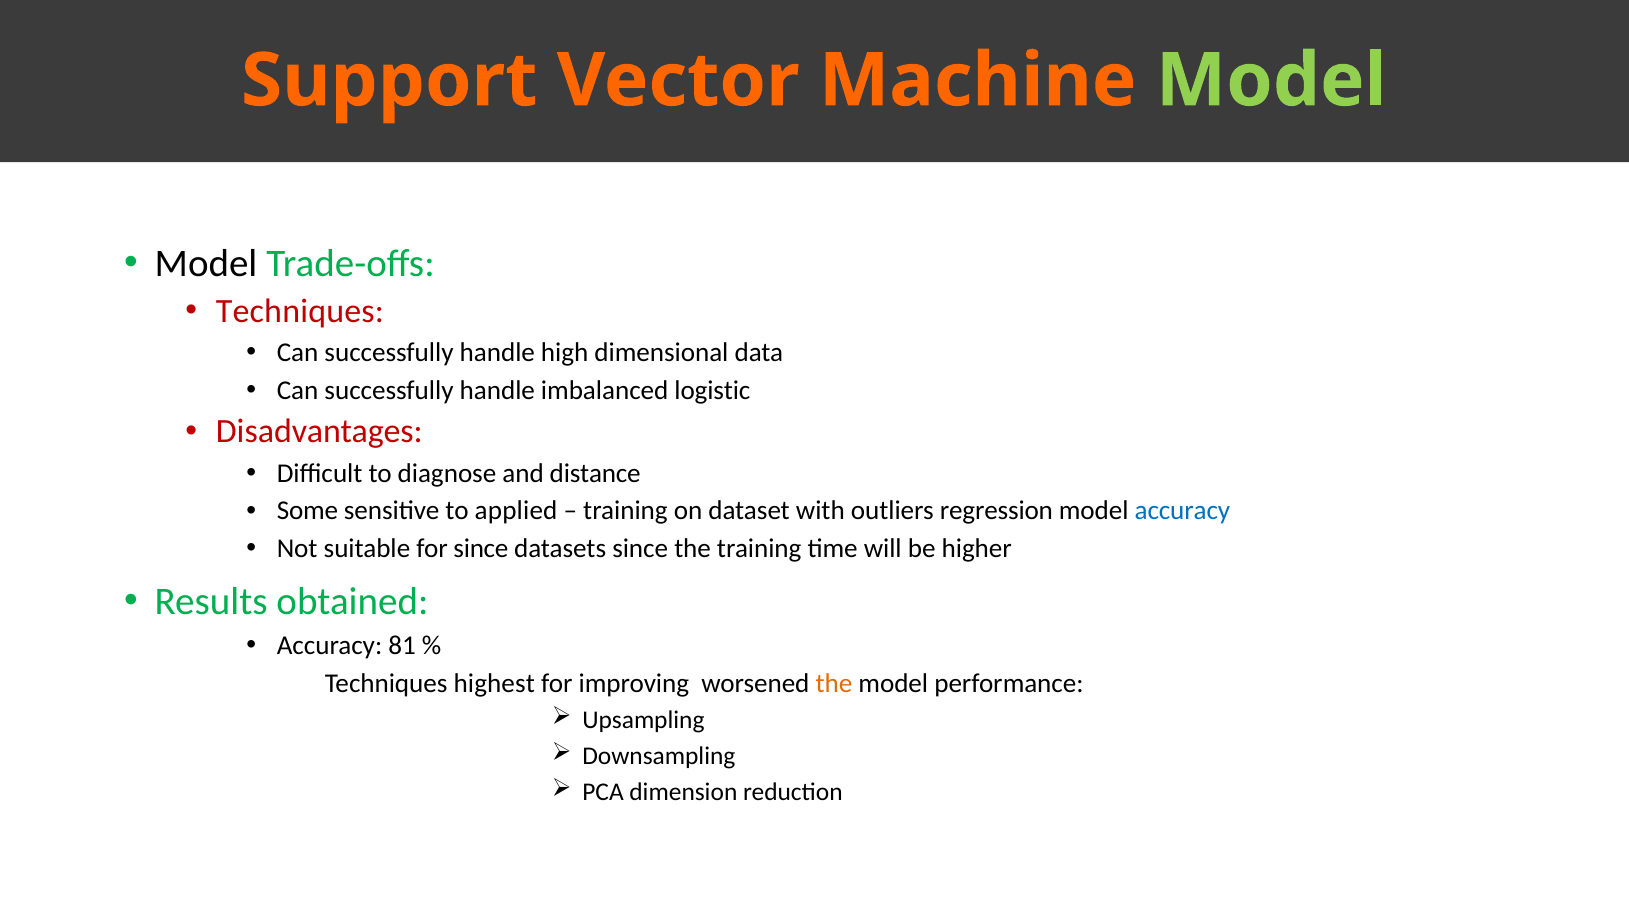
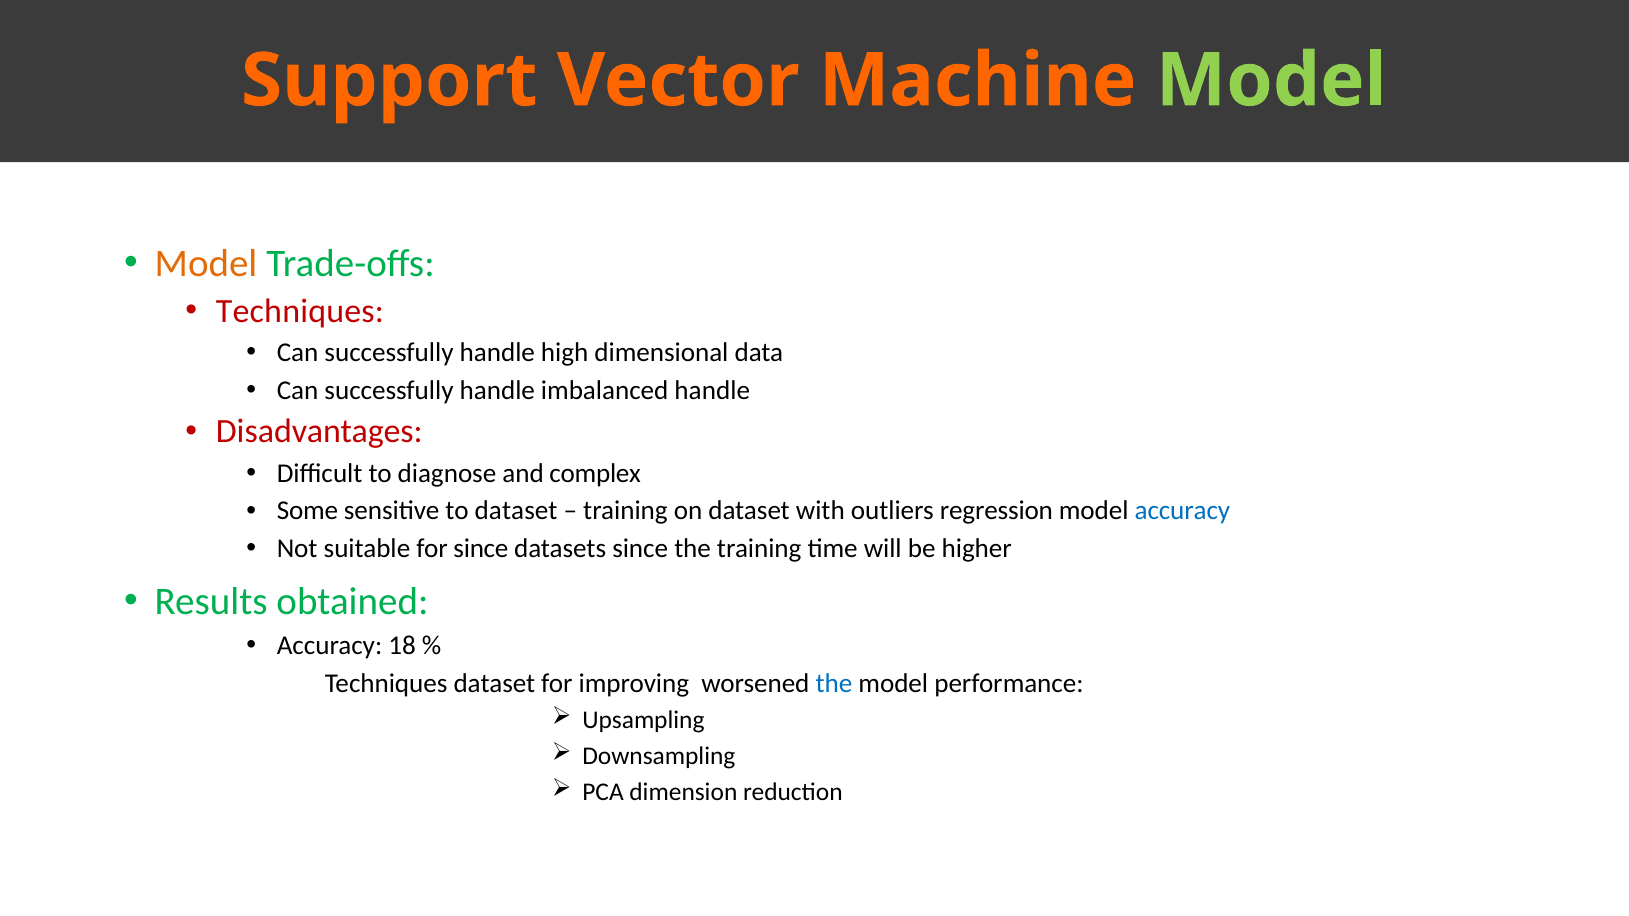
Model colour: black -> orange (206, 263)
imbalanced logistic: logistic -> handle (712, 391)
distance: distance -> complex (595, 473)
to applied: applied -> dataset (516, 511)
81: 81 -> 18 (402, 646)
Techniques highest: highest -> dataset (494, 684)
the colour: orange -> blue (834, 684)
